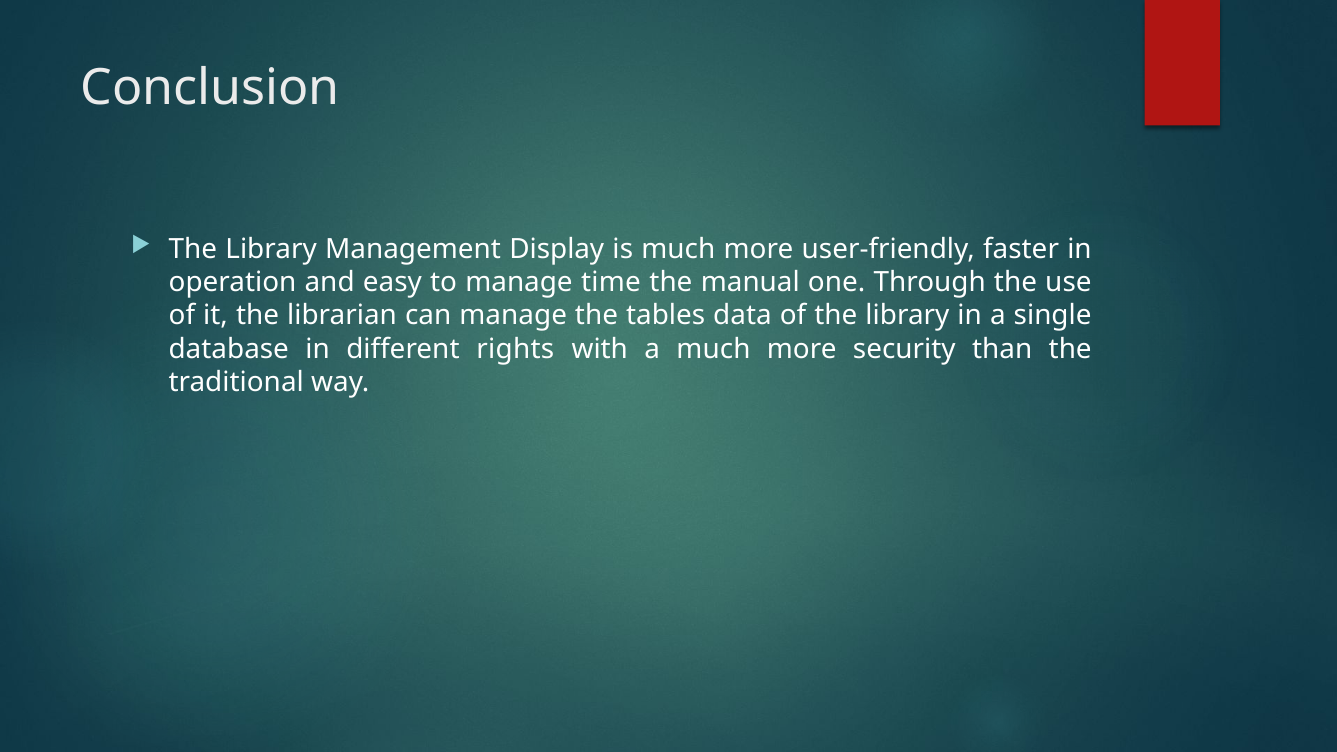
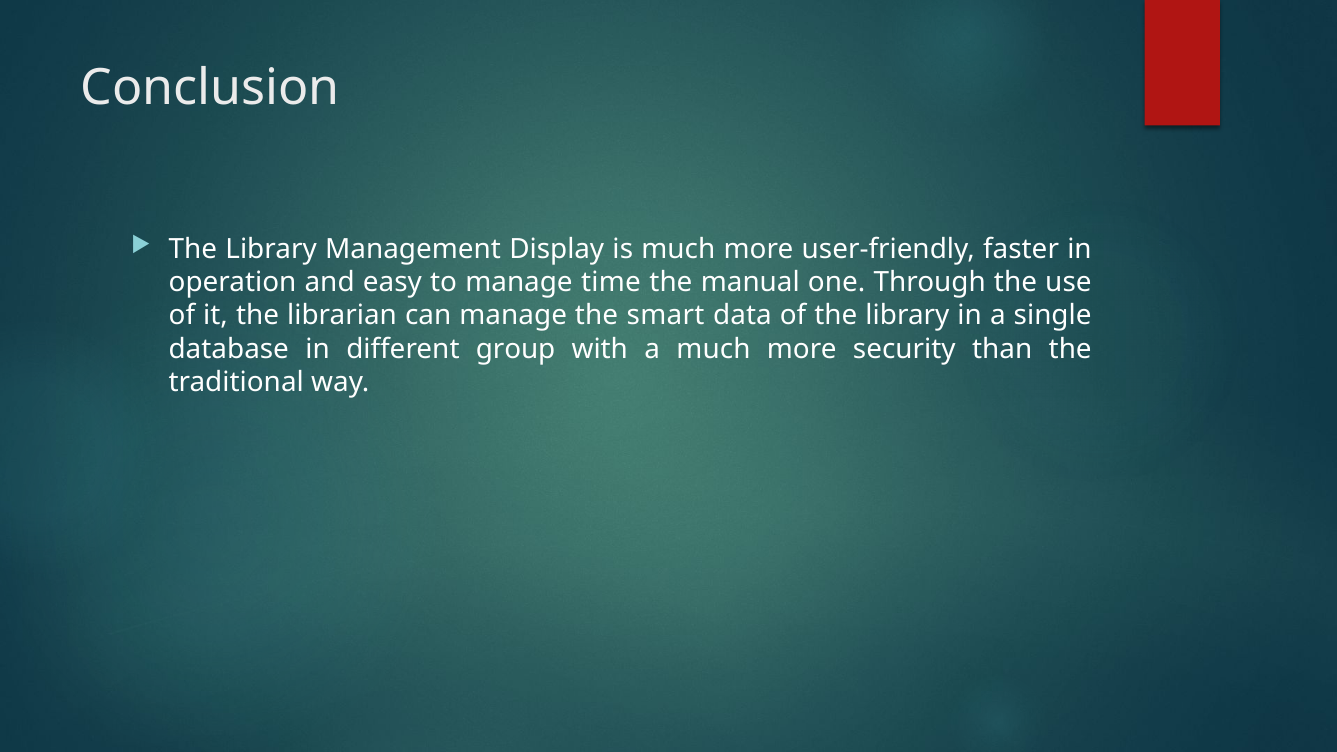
tables: tables -> smart (666, 316)
rights: rights -> group (516, 349)
